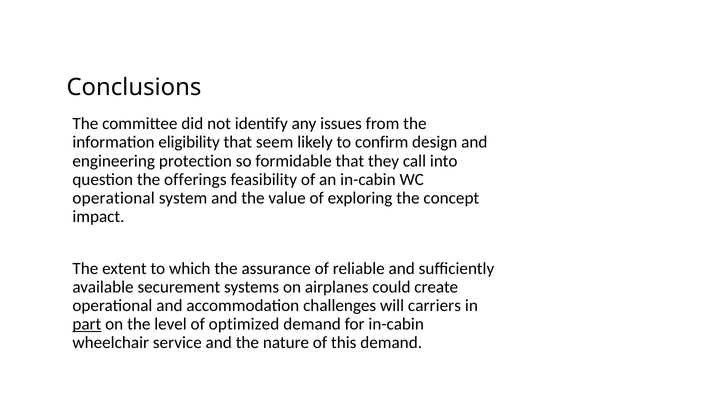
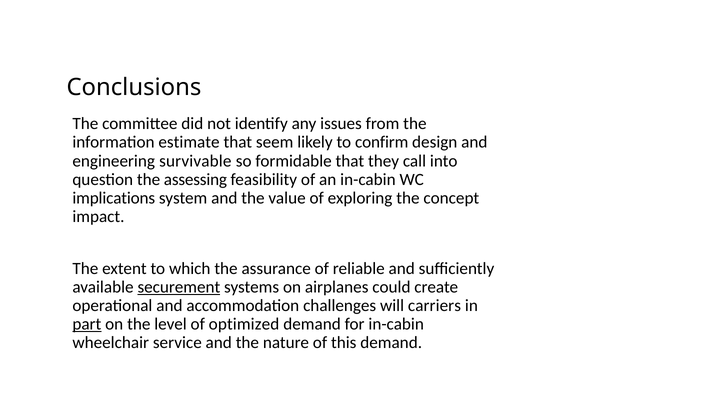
eligibility: eligibility -> estimate (189, 142)
protection: protection -> survivable (195, 161)
offerings: offerings -> assessing (195, 179)
operational: operational -> implications (114, 198)
securement underline: none -> present (179, 287)
